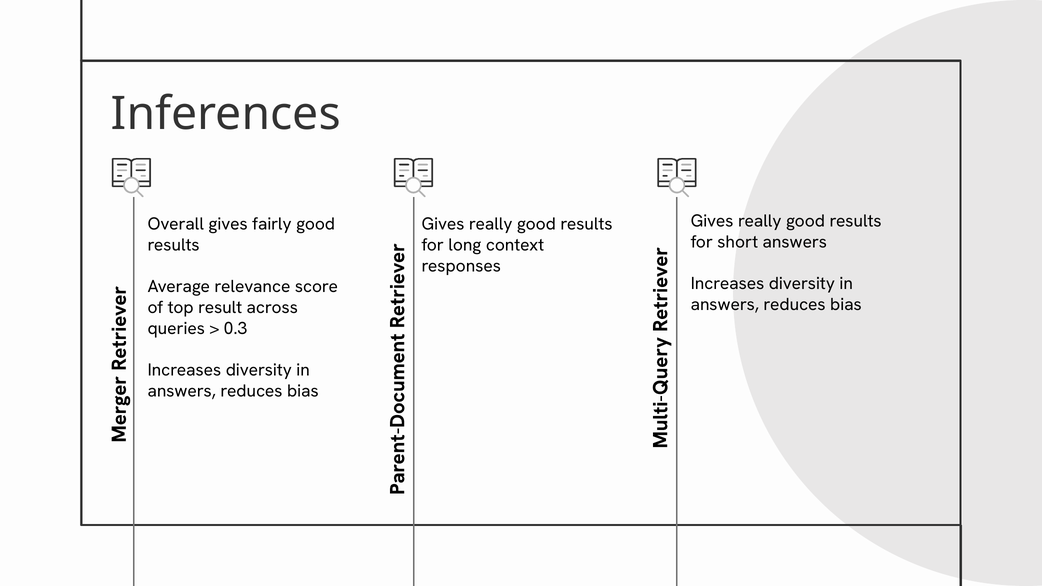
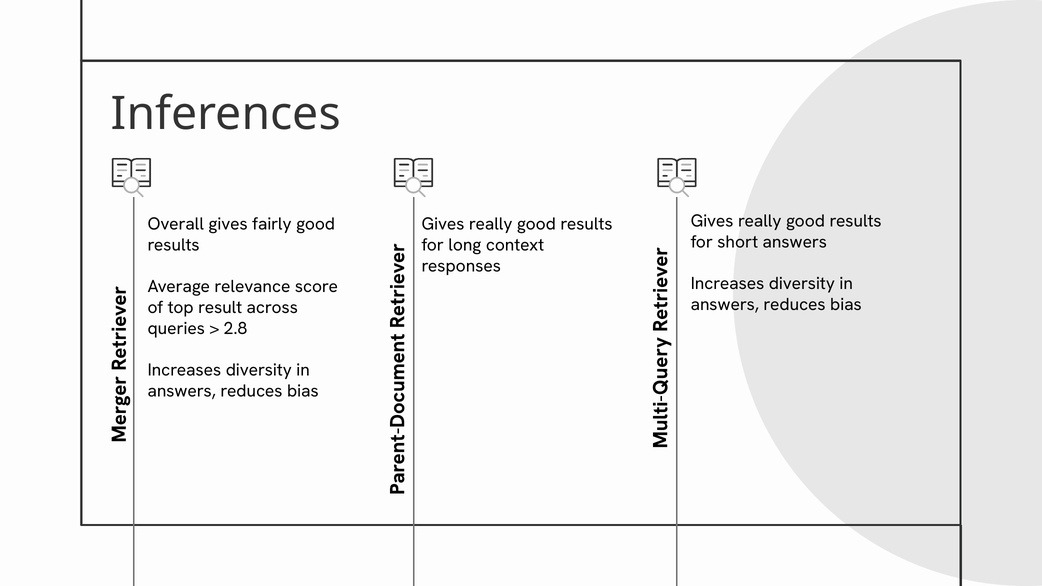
0.3: 0.3 -> 2.8 (235, 328)
